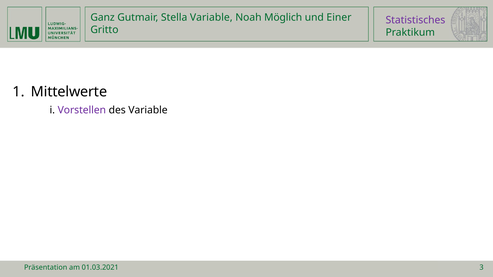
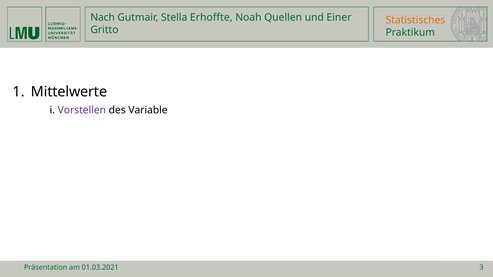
Ganz: Ganz -> Nach (103, 17)
Stella Variable: Variable -> Erhoffte (211, 17)
Möglich: Möglich -> Quellen (283, 17)
Statistisches colour: purple -> orange (415, 20)
